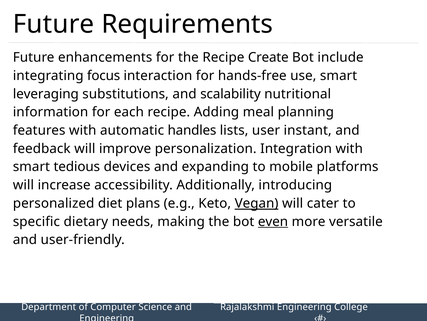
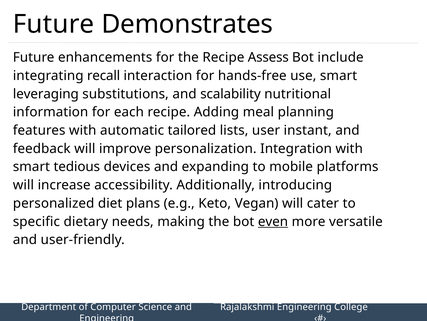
Requirements: Requirements -> Demonstrates (187, 24)
Create: Create -> Assess (268, 57)
focus: focus -> recall (104, 76)
handles: handles -> tailored (192, 130)
Vegan underline: present -> none (257, 203)
